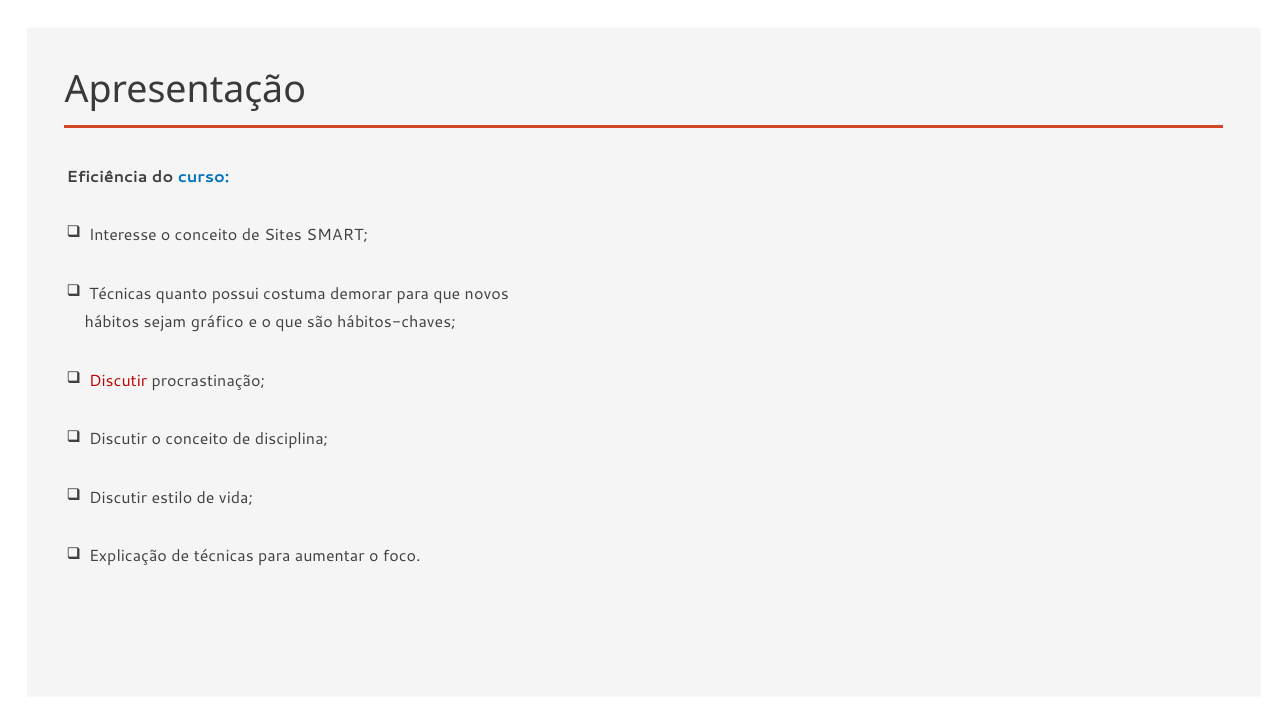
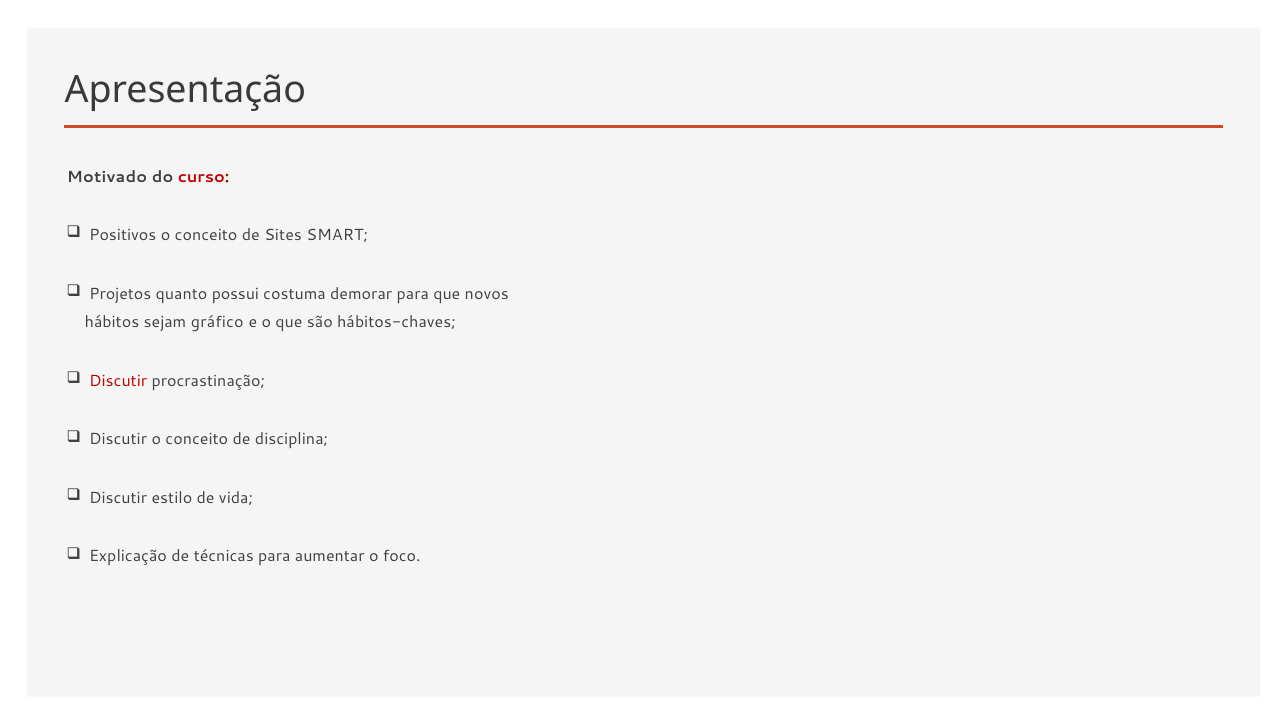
Eficiência: Eficiência -> Motivado (107, 177)
curso colour: blue -> red (204, 177)
Interesse: Interesse -> Positivos (123, 235)
Técnicas: Técnicas -> Projetos (120, 294)
